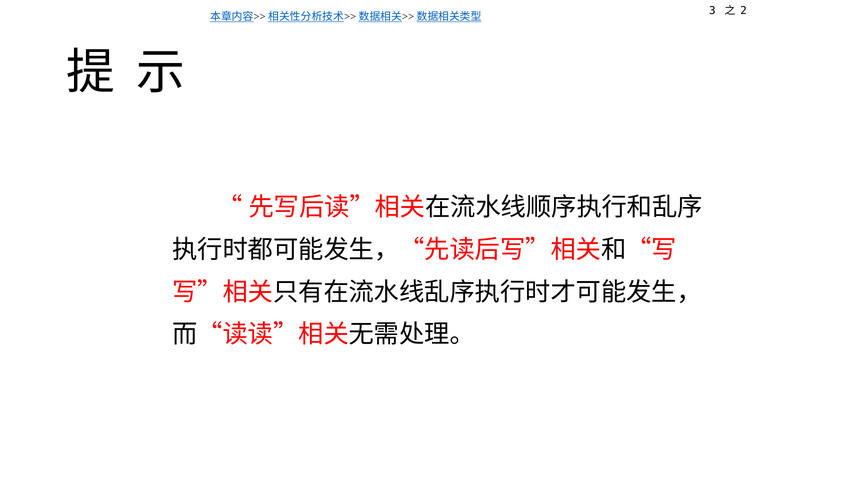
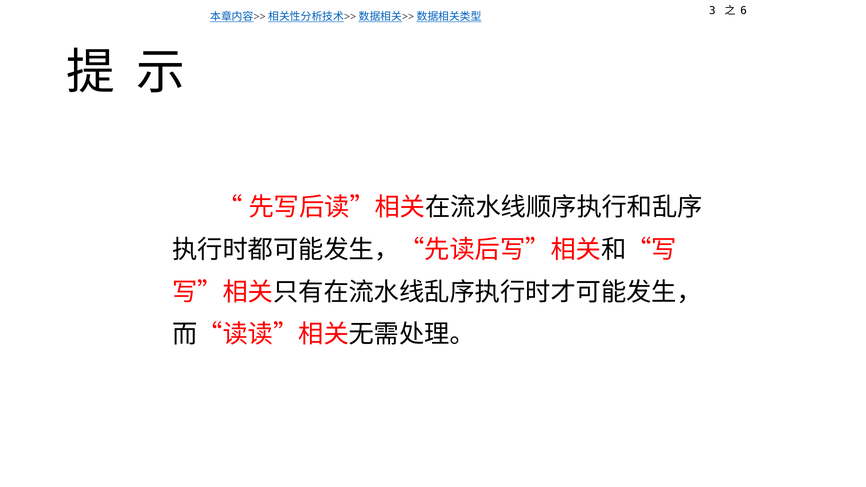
2: 2 -> 6 (744, 11)
